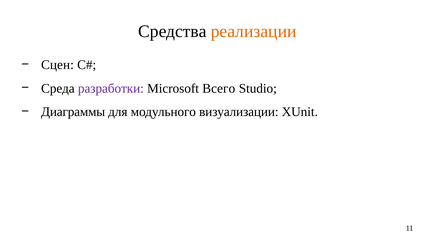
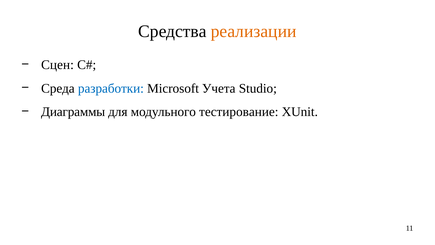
разработки colour: purple -> blue (111, 88)
Всего: Всего -> Учета (219, 88)
визуализации: визуализации -> тестирование (239, 112)
